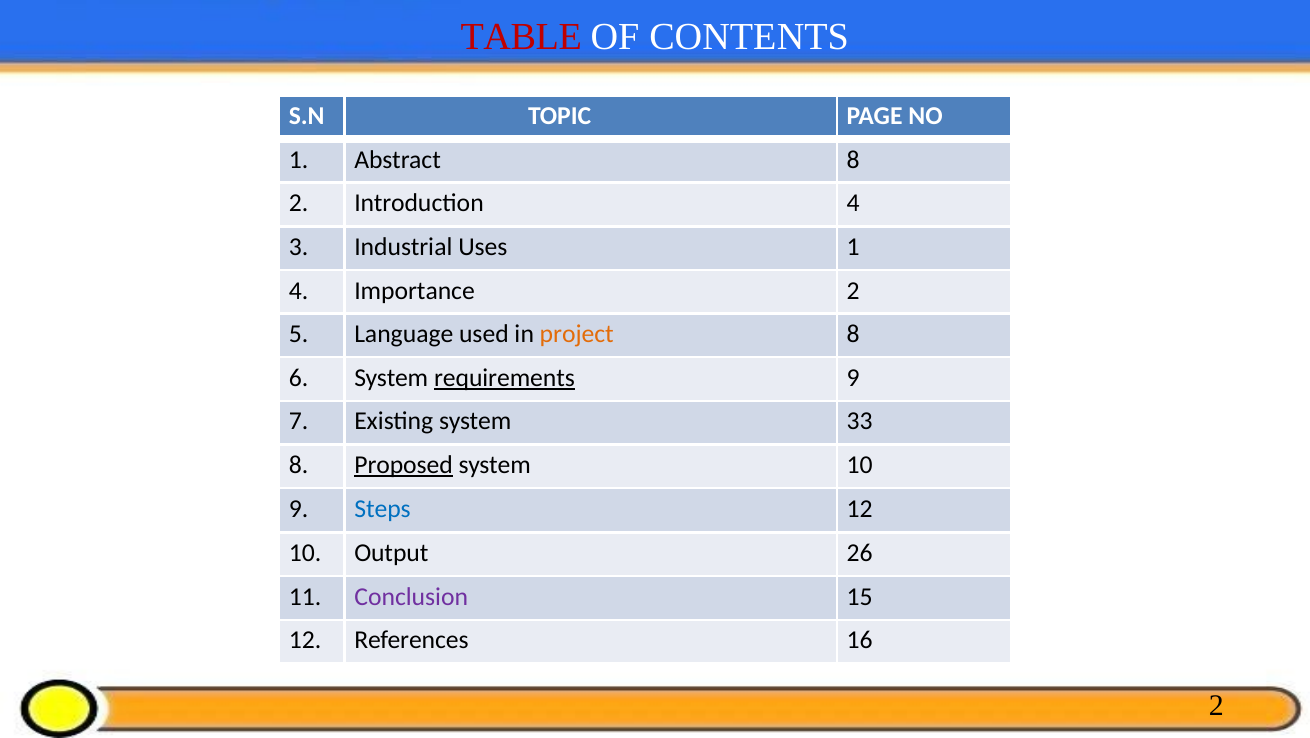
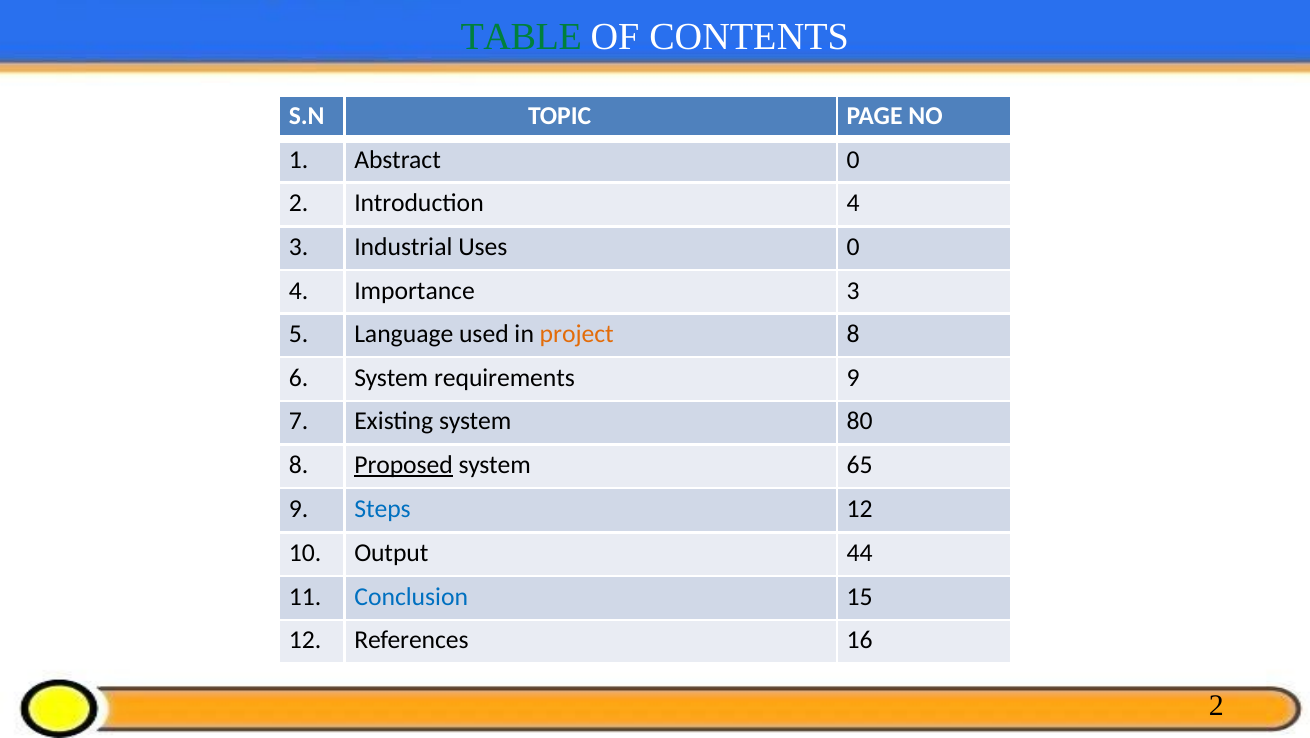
TABLE colour: red -> green (521, 37)
Abstract 8: 8 -> 0 (853, 160)
Uses 1: 1 -> 0 (853, 247)
Importance 2: 2 -> 3 (853, 290)
requirements underline: present -> none (504, 378)
33: 33 -> 80 (860, 421)
system 10: 10 -> 65 (860, 465)
26: 26 -> 44 (860, 553)
Conclusion colour: purple -> blue (411, 597)
